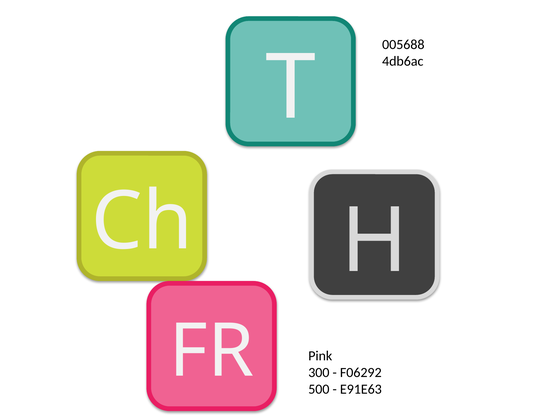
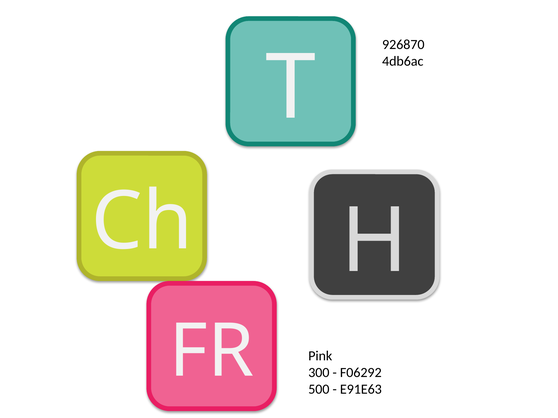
005688: 005688 -> 926870 (403, 45)
